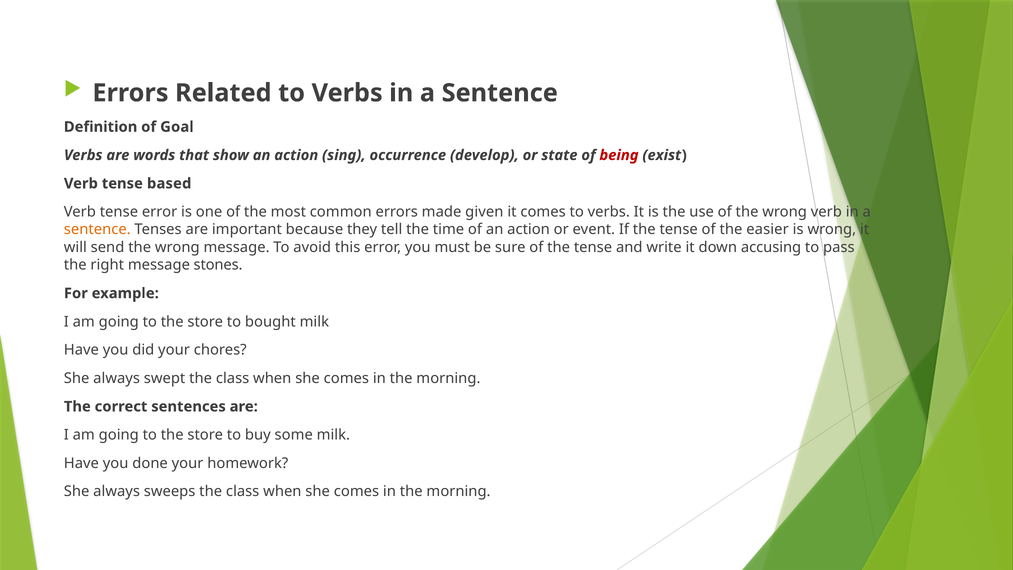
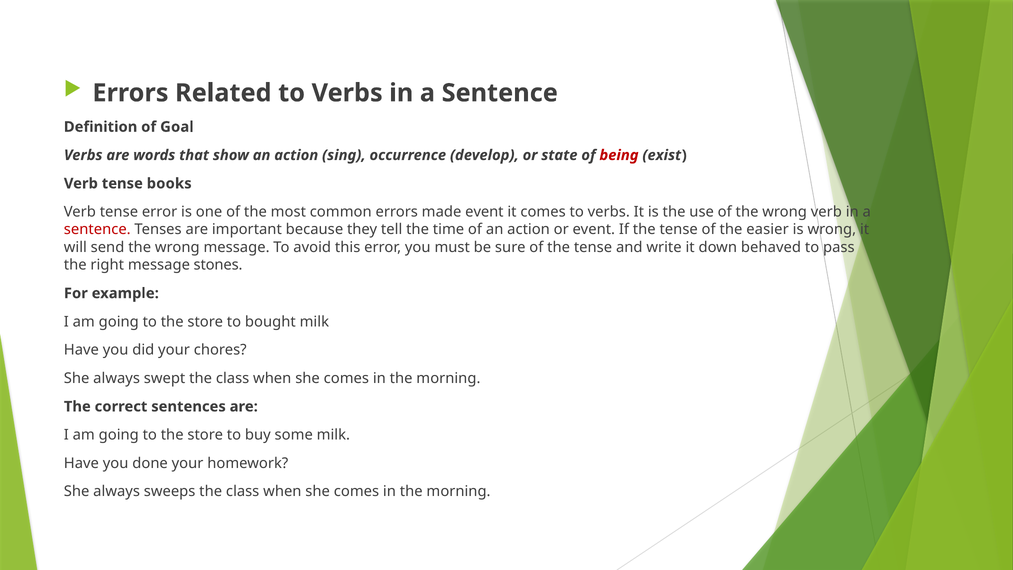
based: based -> books (169, 183)
made given: given -> event (484, 212)
sentence colour: orange -> red (97, 229)
accusing: accusing -> behaved (771, 247)
